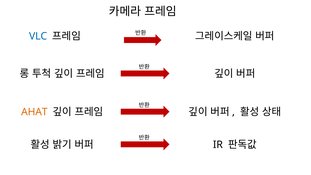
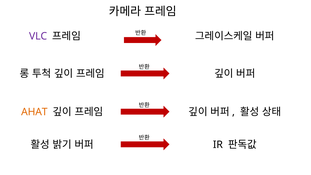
VLC colour: blue -> purple (38, 36)
